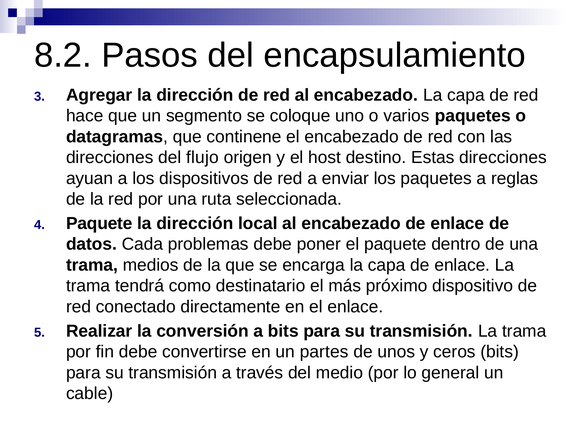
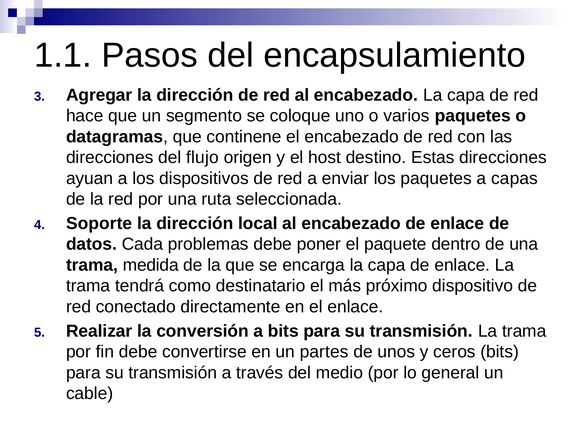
8.2: 8.2 -> 1.1 (63, 55)
reglas: reglas -> capas (515, 178)
Paquete: Paquete -> Soporte (99, 223)
medios: medios -> medida (151, 265)
